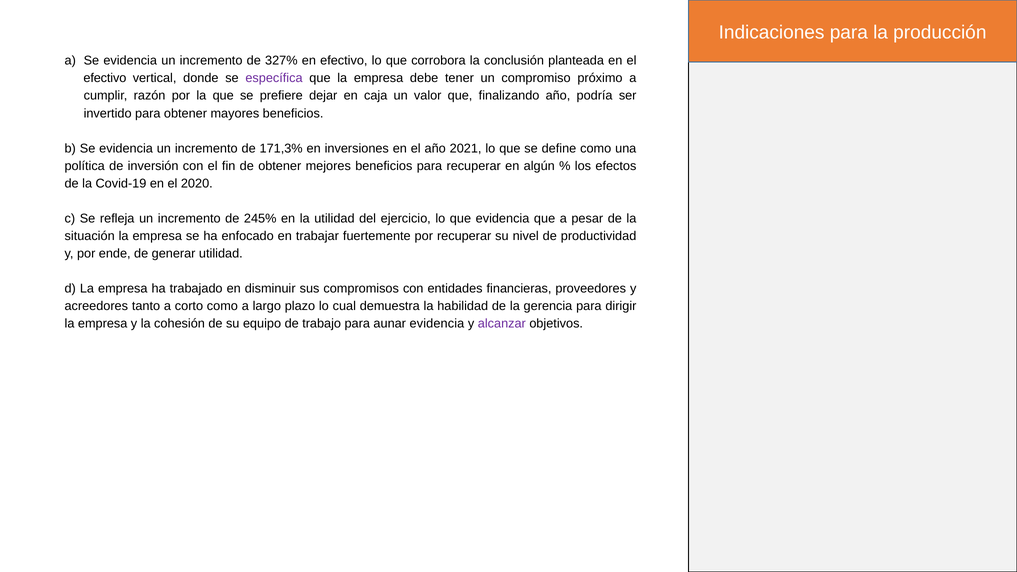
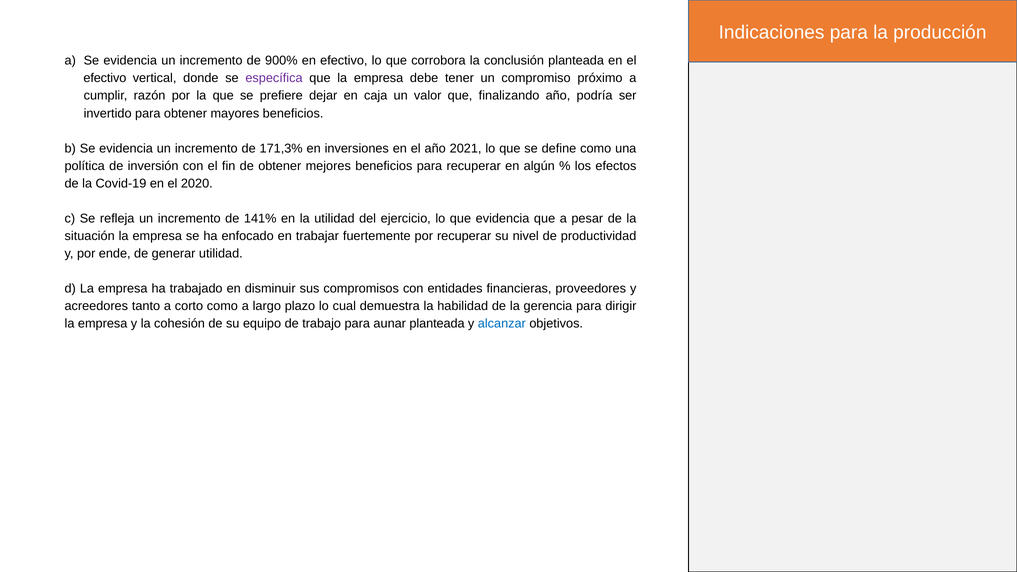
327%: 327% -> 900% (281, 61)
245%: 245% -> 141% (260, 219)
aunar evidencia: evidencia -> planteada (437, 324)
alcanzar colour: purple -> blue (502, 324)
